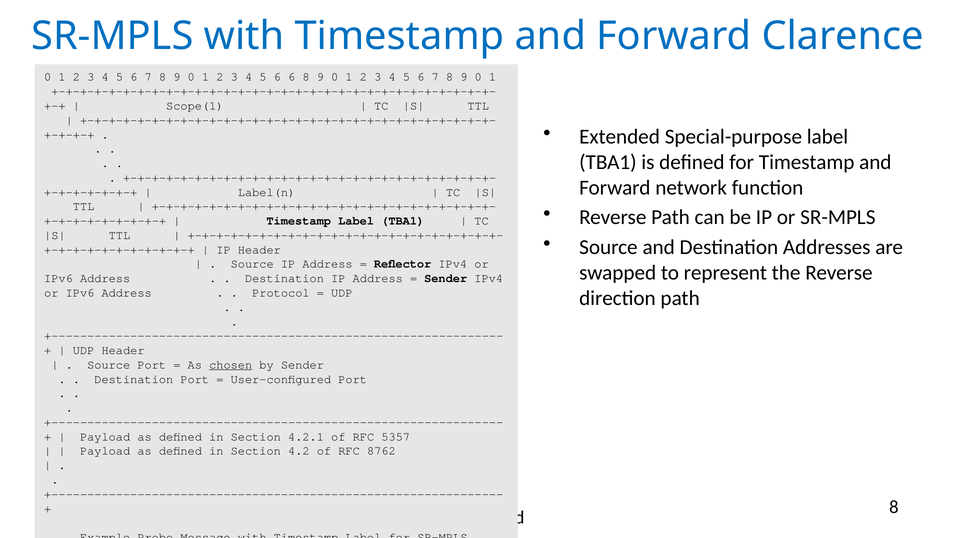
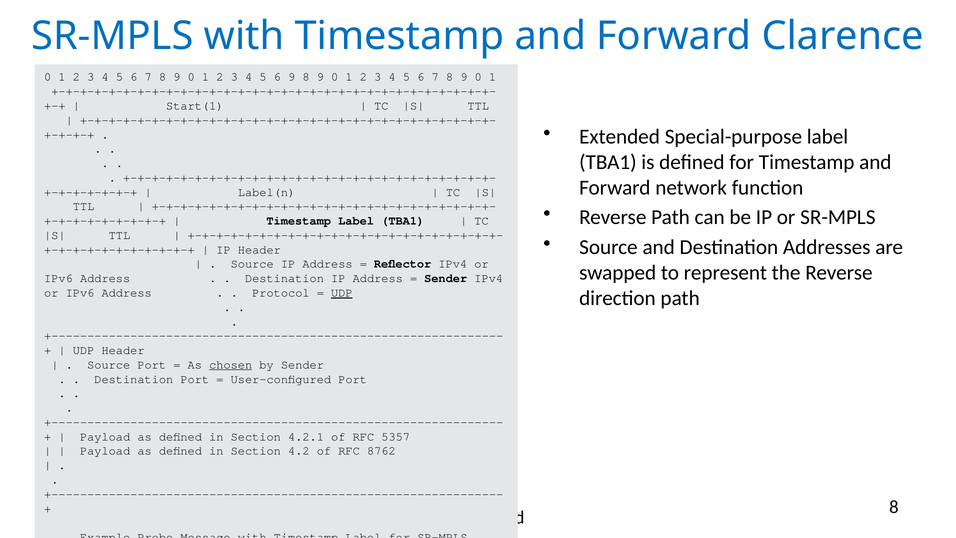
6 6: 6 -> 9 (292, 77)
Scope(1: Scope(1 -> Start(1 (195, 106)
UDP underline: none -> present (342, 293)
